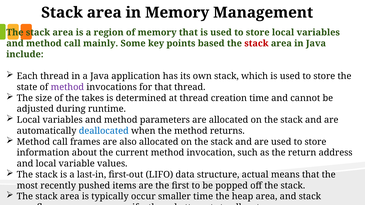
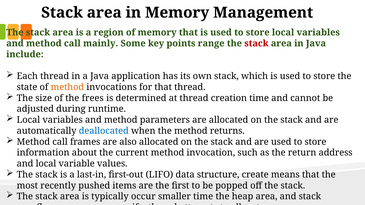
based: based -> range (211, 43)
method colour: purple -> orange (67, 87)
takes: takes -> frees (93, 98)
actual: actual -> create (255, 175)
